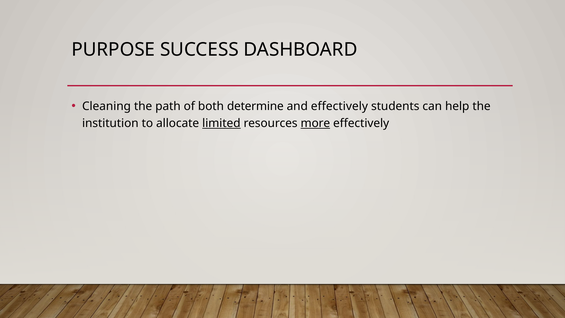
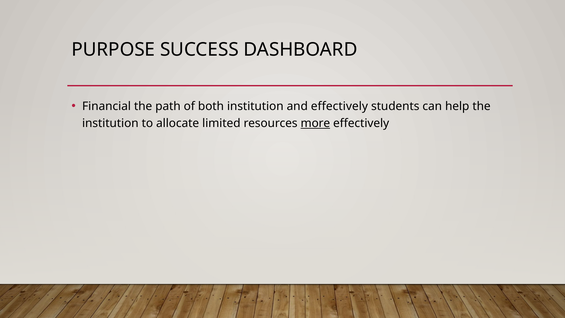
Cleaning: Cleaning -> Financial (107, 106)
both determine: determine -> institution (255, 106)
limited underline: present -> none (221, 123)
